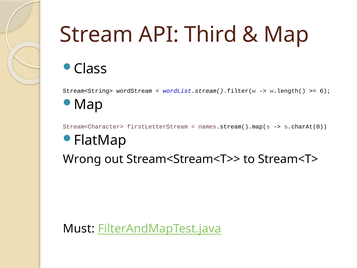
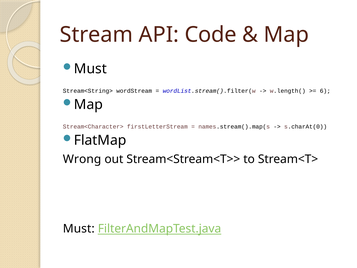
Third: Third -> Code (211, 35)
Class: Class -> Must (90, 69)
